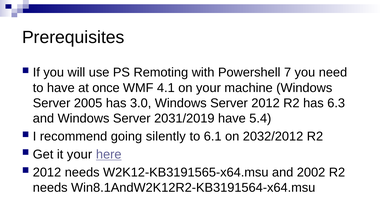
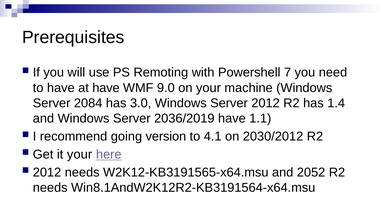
at once: once -> have (106, 88)
4.1: 4.1 -> 9.0 (166, 88)
2005: 2005 -> 2084 (88, 103)
6.3: 6.3 -> 1.4 (336, 103)
2031/2019: 2031/2019 -> 2036/2019 (184, 118)
5.4: 5.4 -> 1.1 (260, 118)
silently: silently -> version (166, 136)
6.1: 6.1 -> 4.1 (213, 136)
2032/2012: 2032/2012 -> 2030/2012 (273, 136)
2002: 2002 -> 2052 (311, 172)
